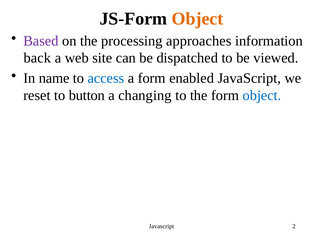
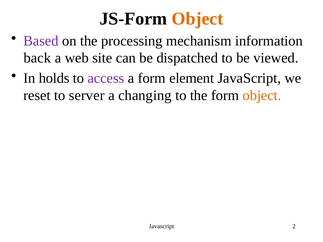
approaches: approaches -> mechanism (199, 41)
name: name -> holds (54, 78)
access colour: blue -> purple (106, 78)
enabled: enabled -> element (192, 78)
button: button -> server (87, 95)
object colour: blue -> orange (262, 95)
